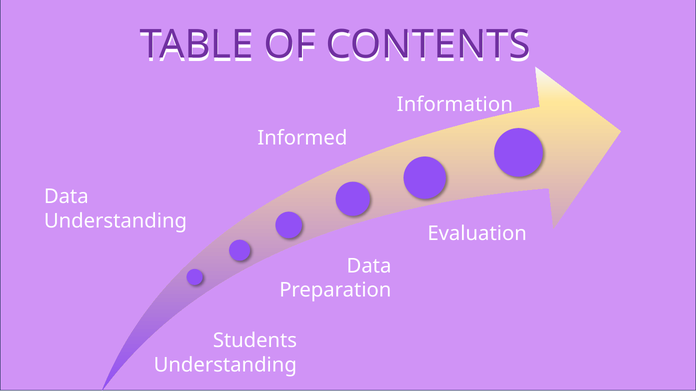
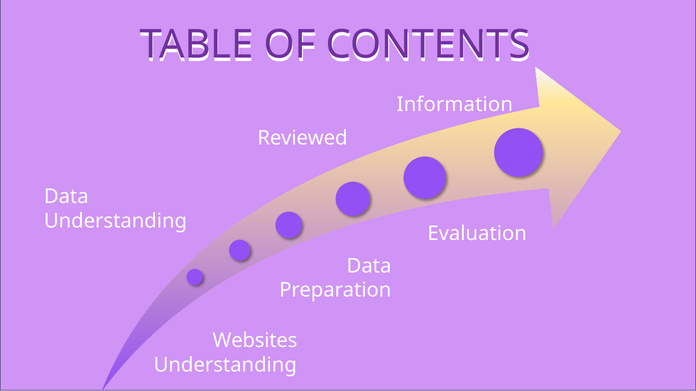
Informed: Informed -> Reviewed (302, 138)
Students: Students -> Websites (255, 341)
